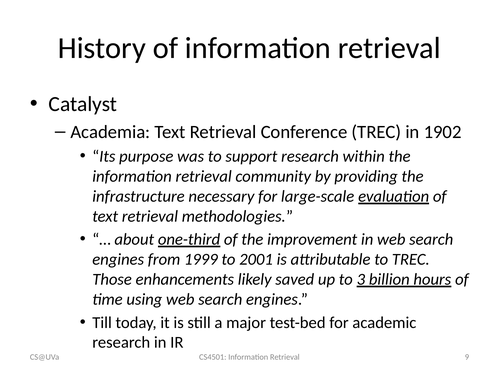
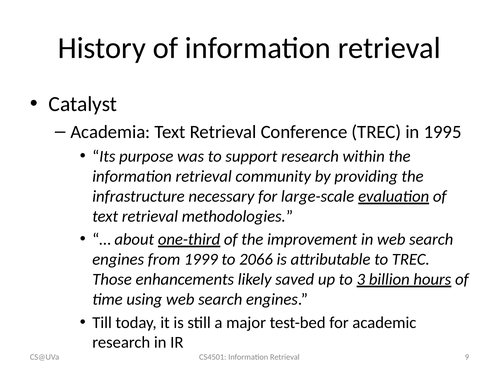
1902: 1902 -> 1995 (443, 132)
2001: 2001 -> 2066 (256, 260)
